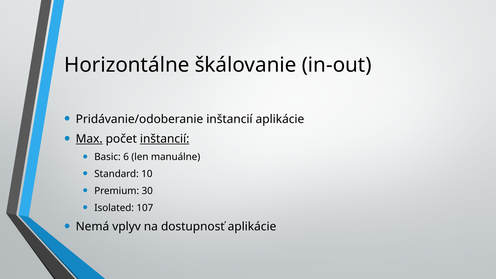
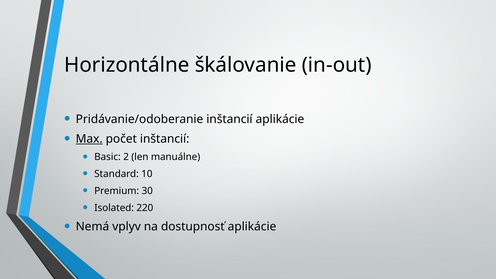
inštancií underline: present -> none (165, 139)
6: 6 -> 2 (126, 157)
107: 107 -> 220 (145, 208)
